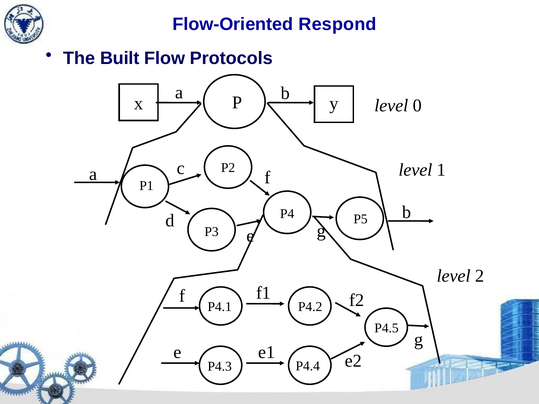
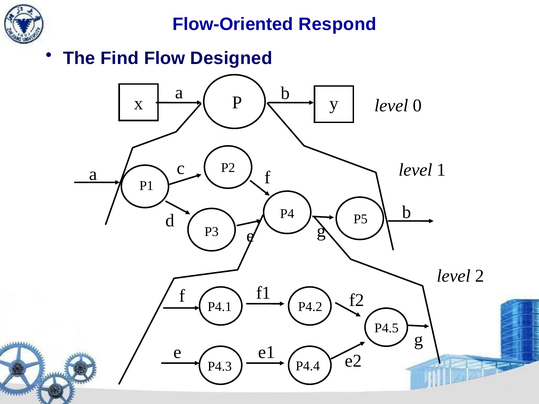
Built: Built -> Find (120, 58)
Protocols: Protocols -> Designed (231, 58)
